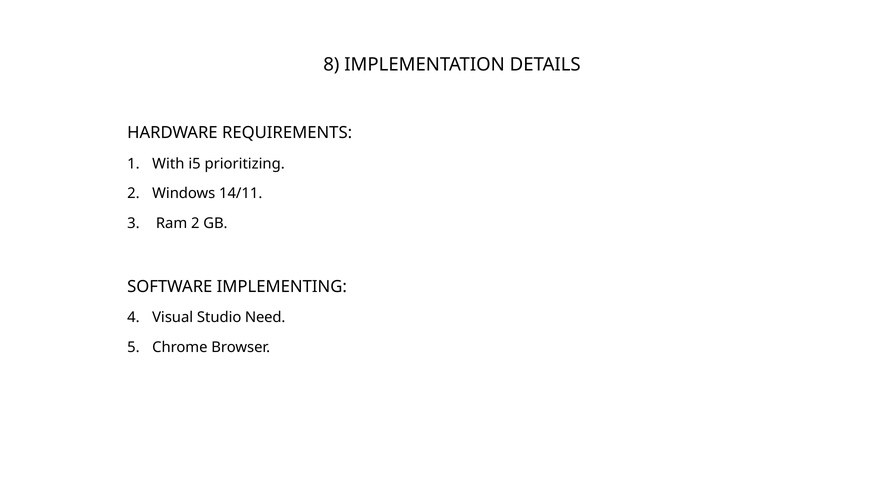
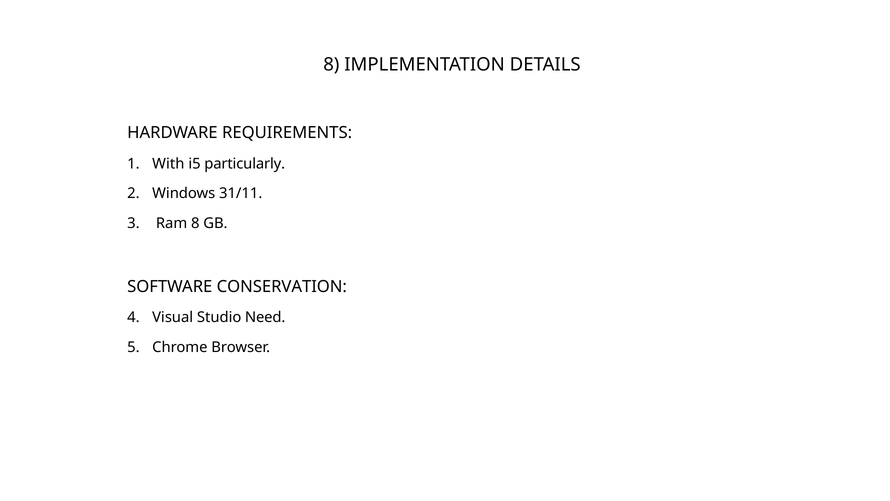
prioritizing: prioritizing -> particularly (245, 164)
14/11: 14/11 -> 31/11 (241, 193)
Ram 2: 2 -> 8 (195, 223)
IMPLEMENTING: IMPLEMENTING -> CONSERVATION (282, 287)
